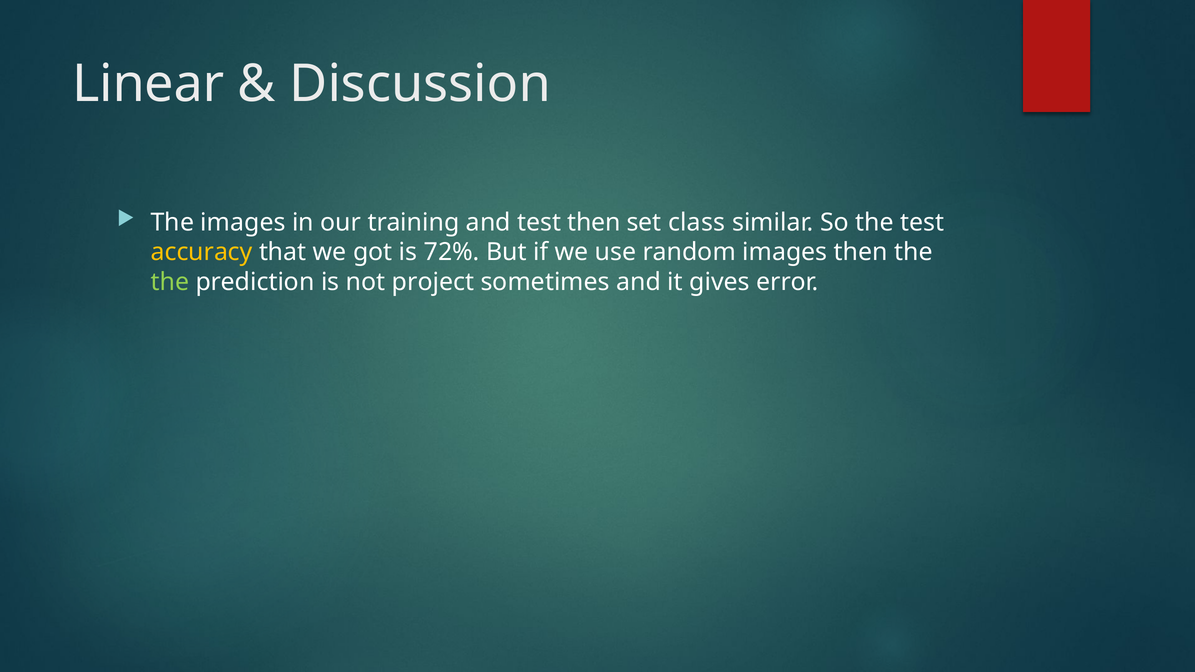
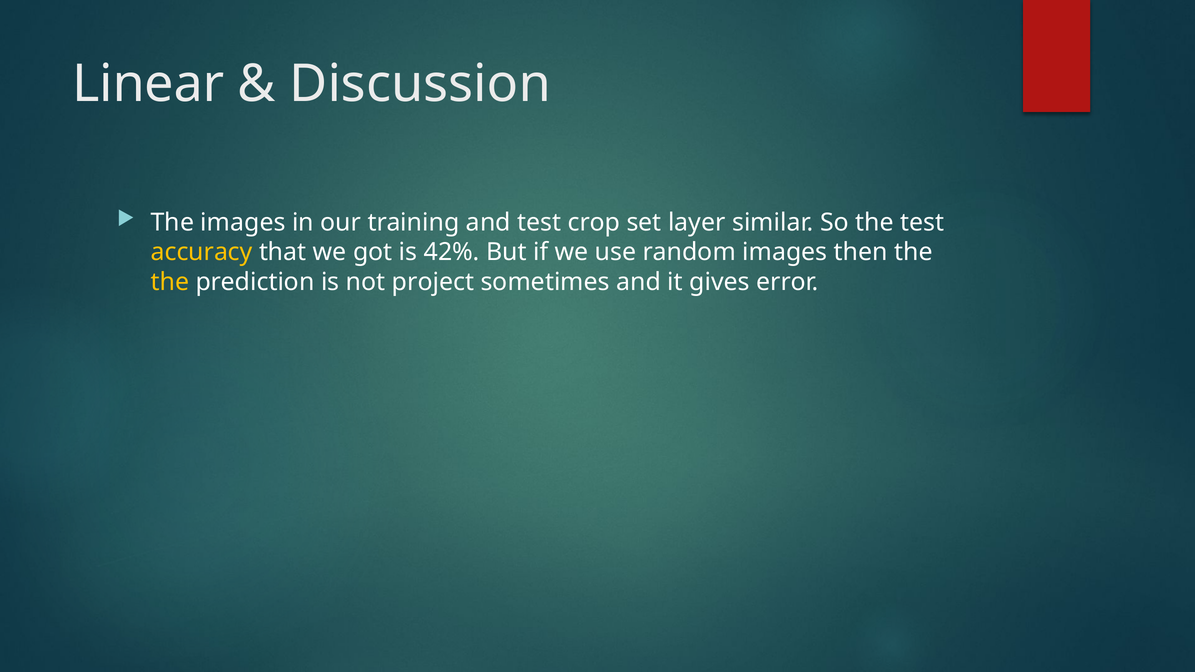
test then: then -> crop (594, 222)
class: class -> layer (697, 222)
72%: 72% -> 42% (452, 252)
the colour: light green -> yellow (170, 282)
